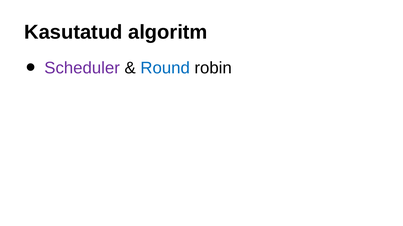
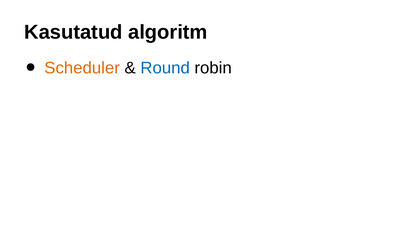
Scheduler colour: purple -> orange (82, 68)
